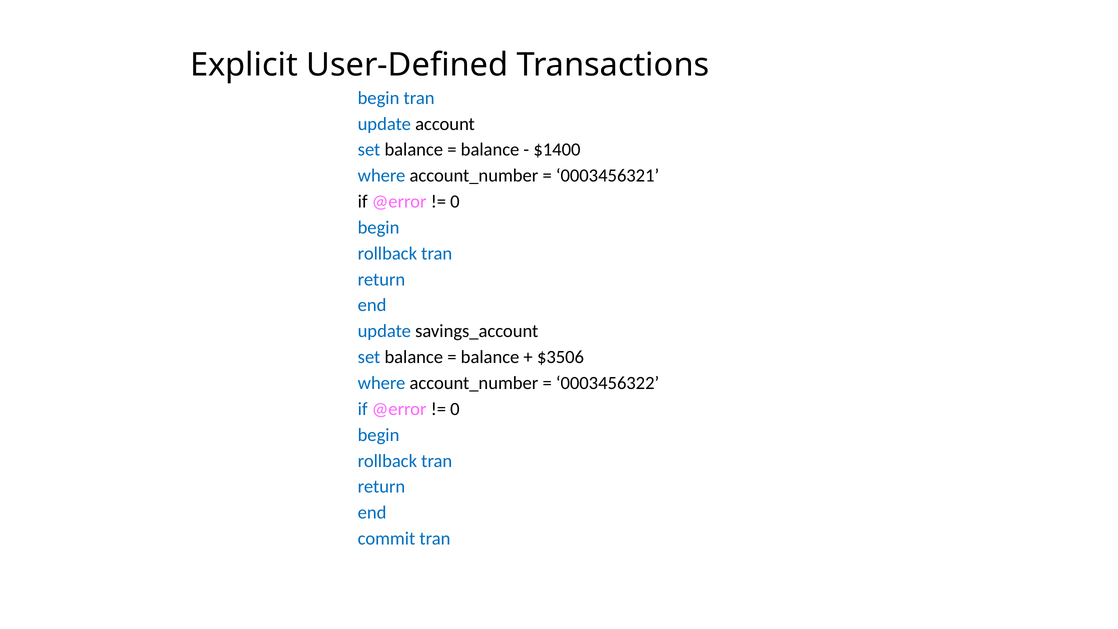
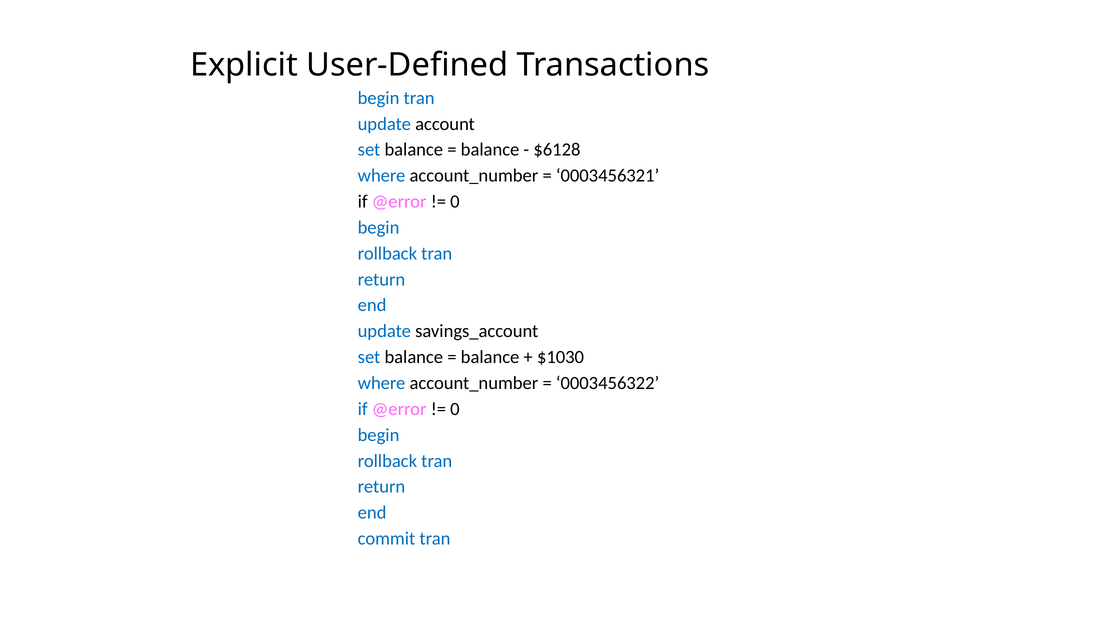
$1400: $1400 -> $6128 (557, 150)
$3506: $3506 -> $1030 (561, 357)
